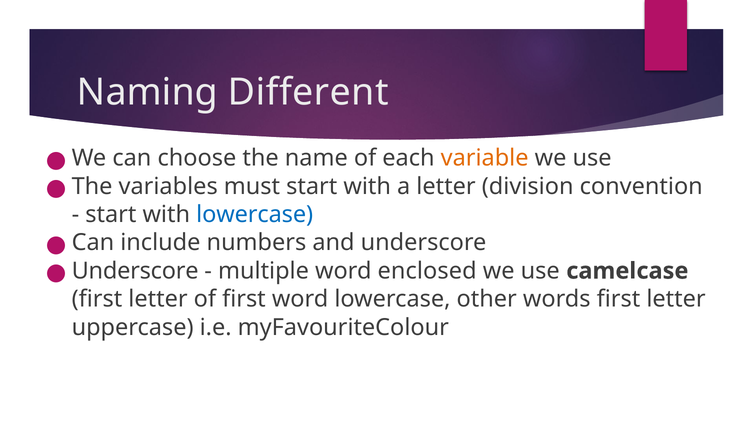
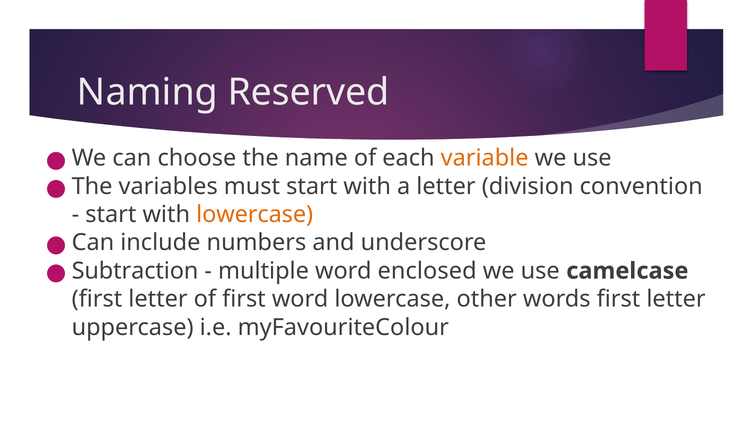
Different: Different -> Reserved (309, 93)
lowercase colour: blue -> orange (255, 215)
Underscore: Underscore -> Subtraction (135, 271)
